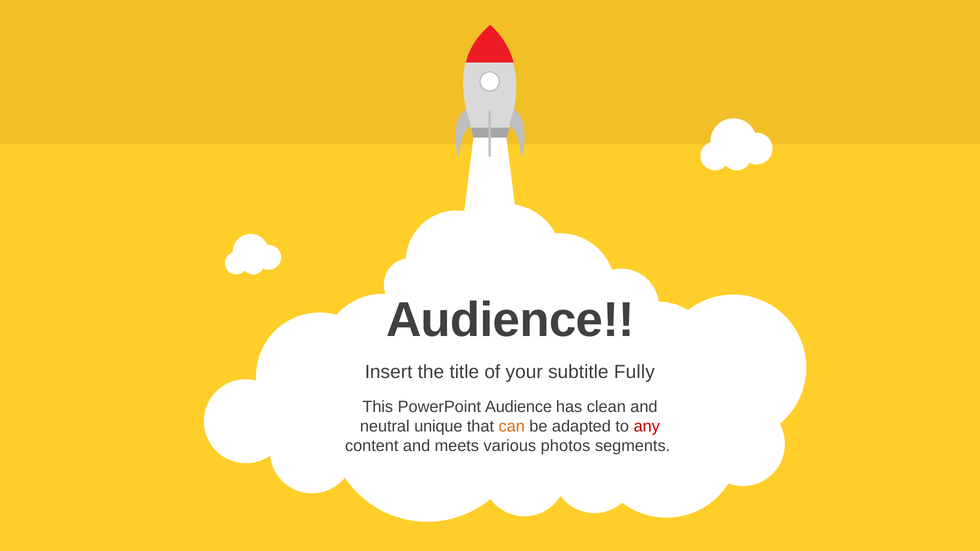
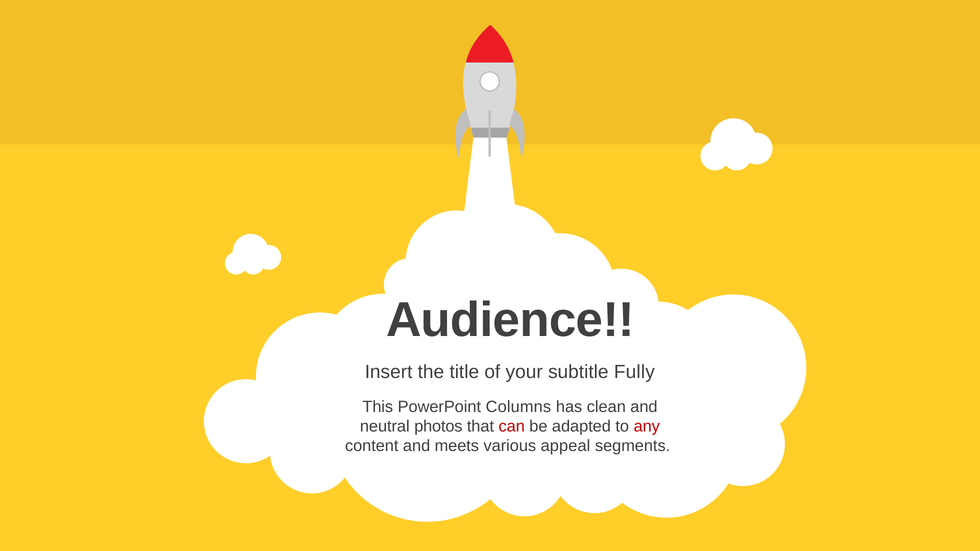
PowerPoint Audience: Audience -> Columns (518, 407)
unique: unique -> photos (438, 427)
can colour: orange -> red (512, 427)
photos: photos -> appeal (565, 446)
